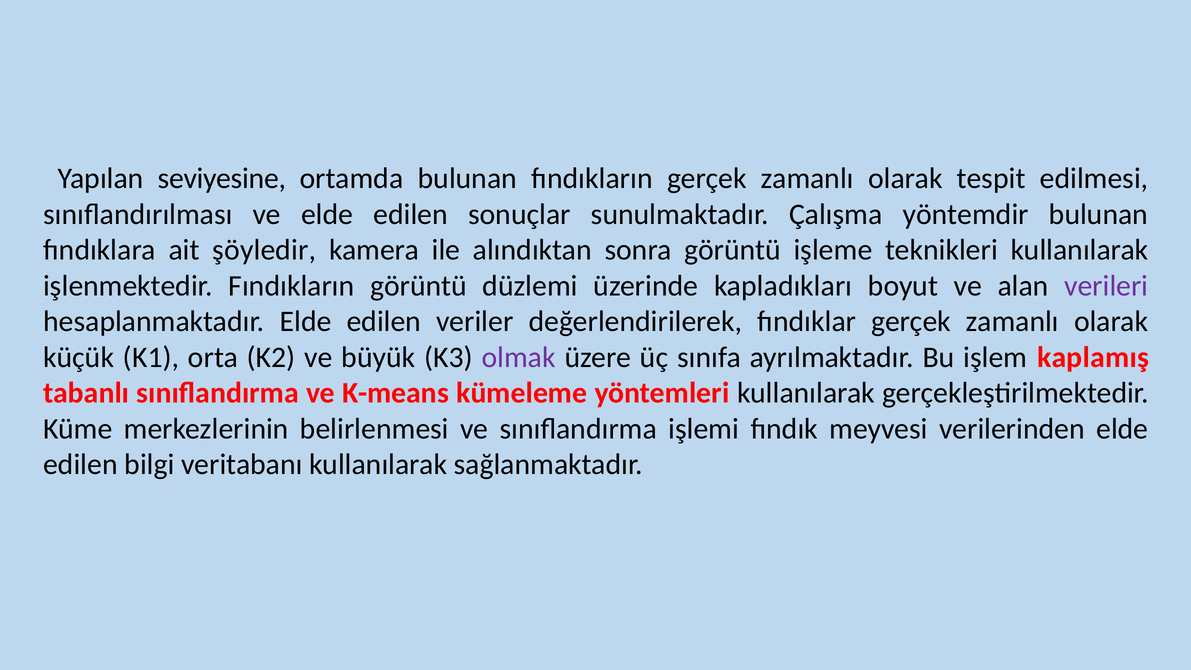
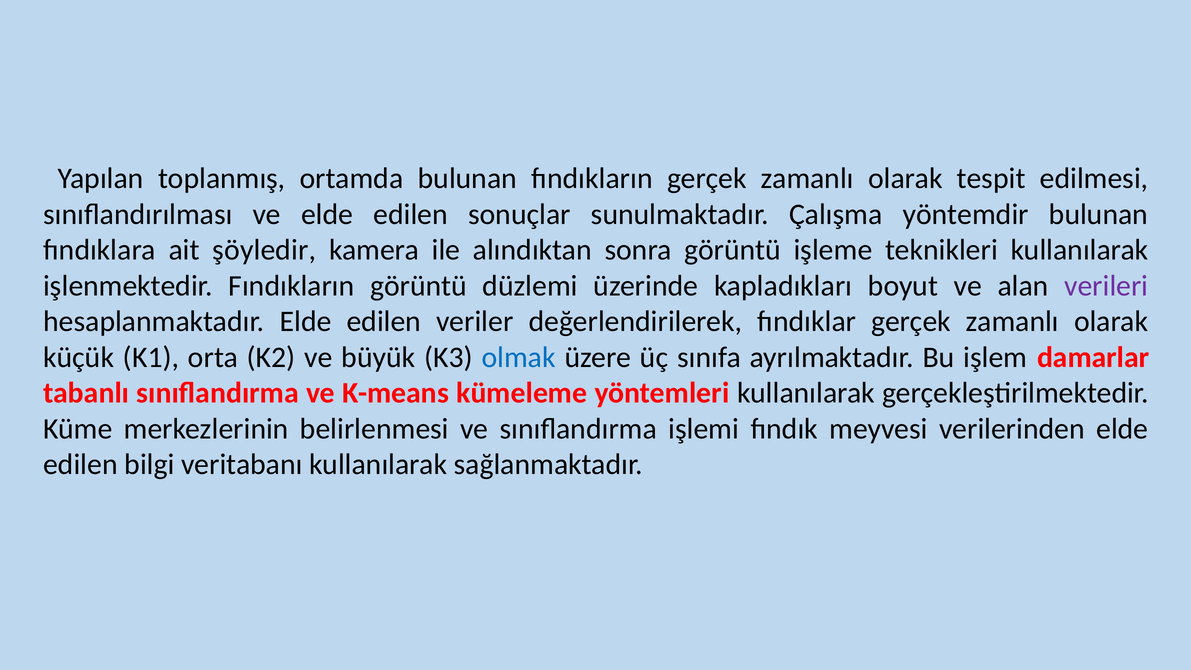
seviyesine: seviyesine -> toplanmış (222, 179)
olmak colour: purple -> blue (519, 357)
kaplamış: kaplamış -> damarlar (1093, 357)
